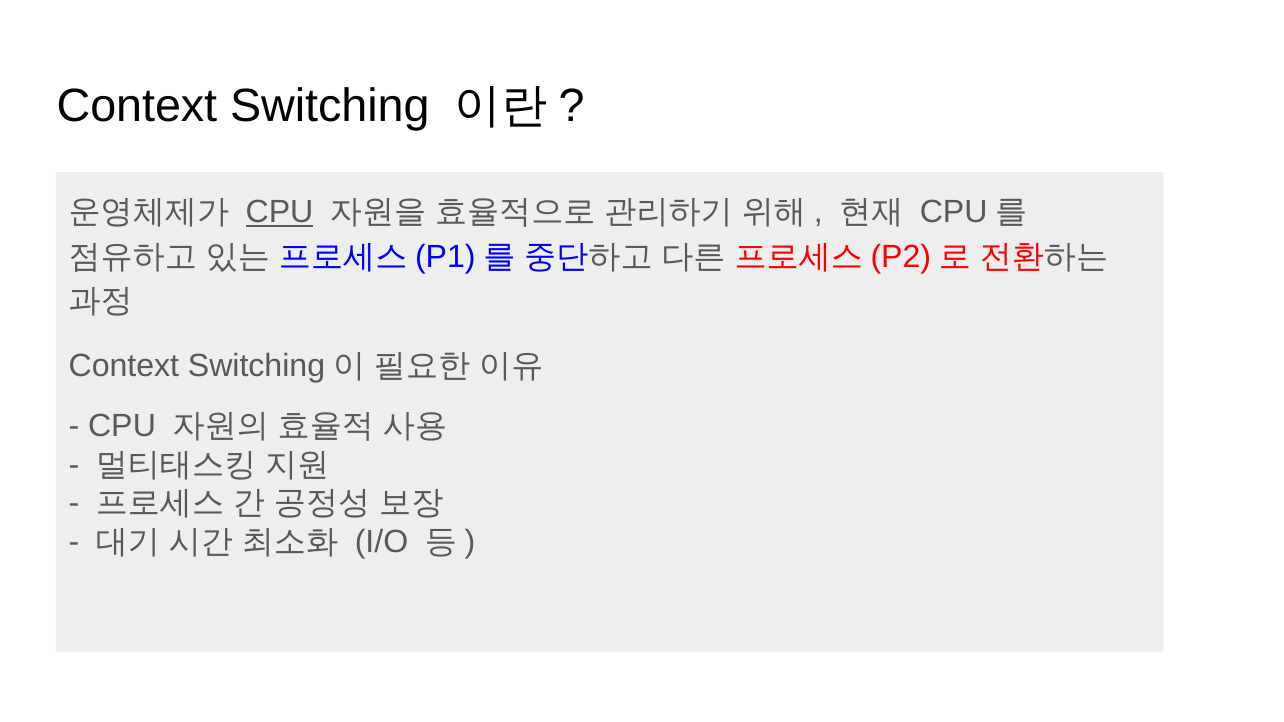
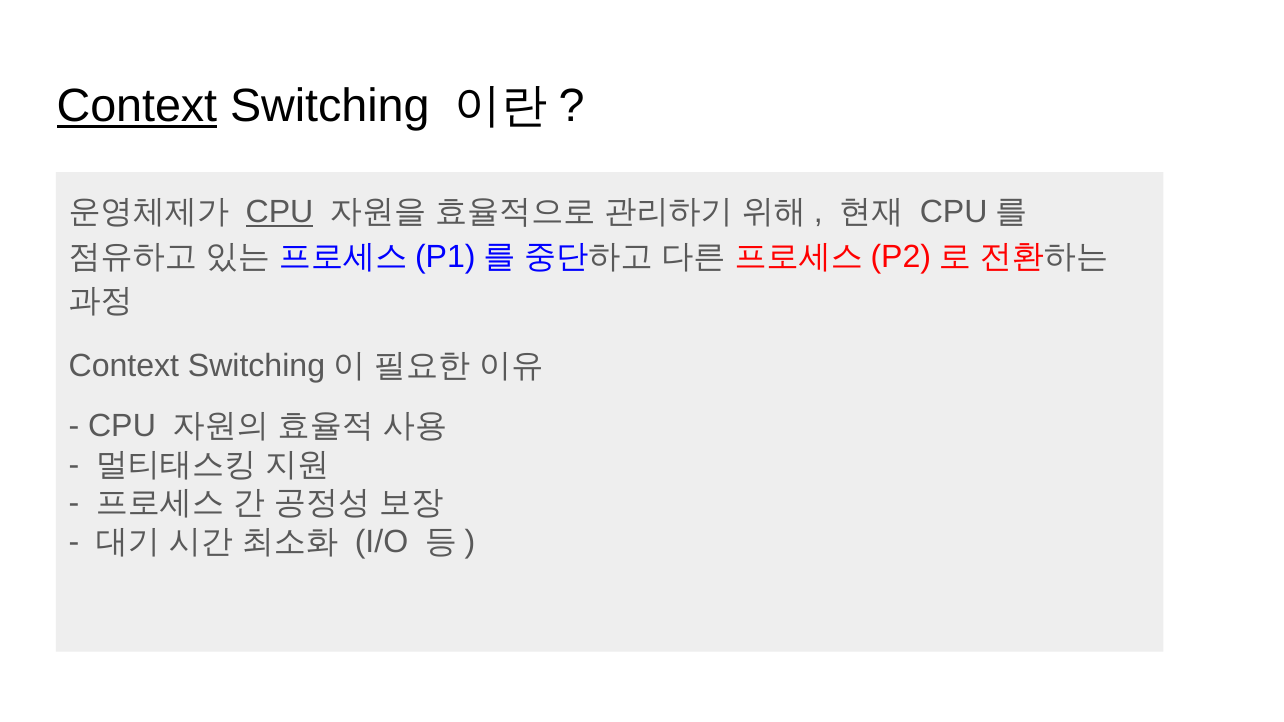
Context underline: none -> present (137, 107)
